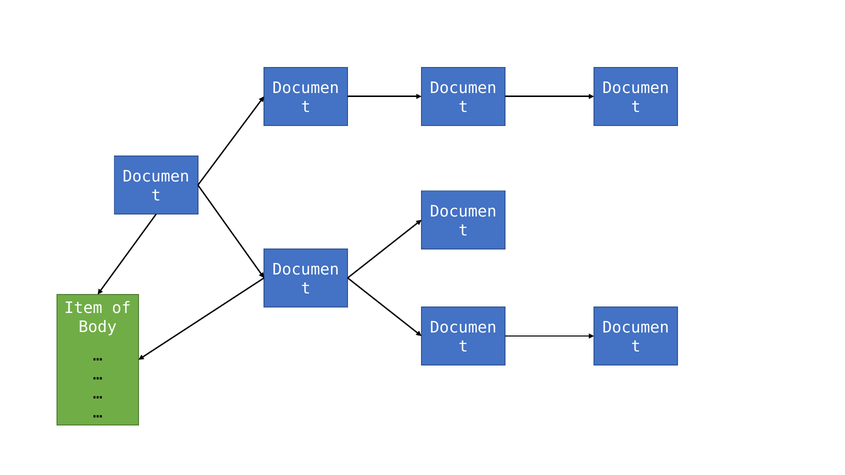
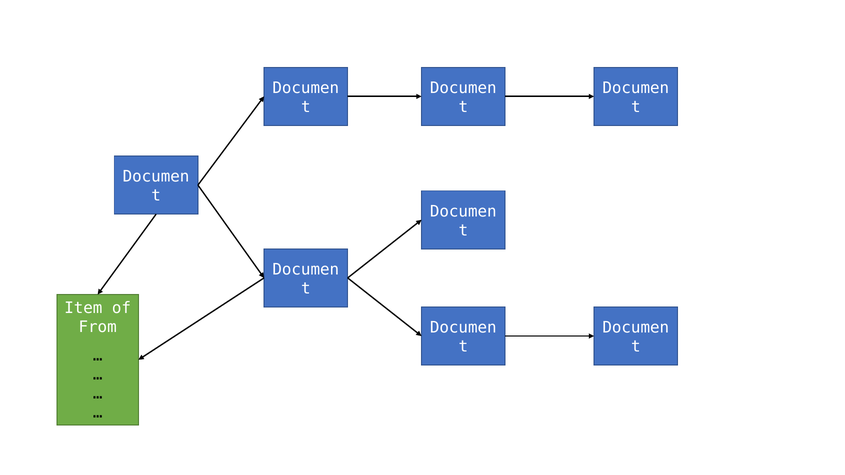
Body: Body -> From (98, 327)
